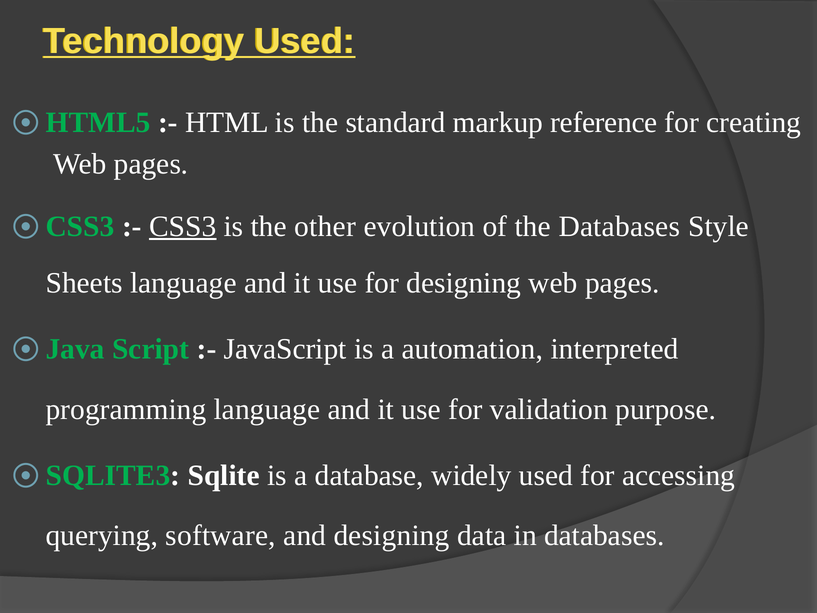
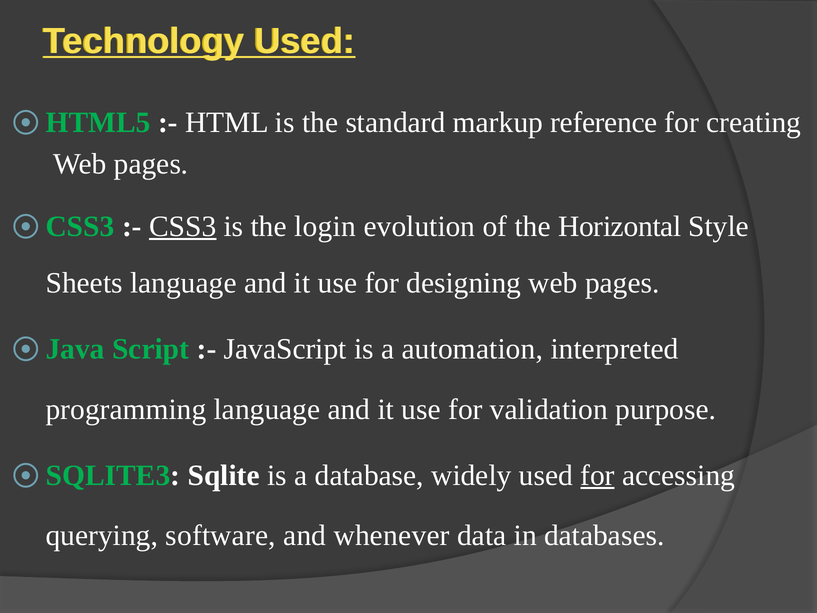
other: other -> login (325, 226)
the Databases: Databases -> Horizontal (620, 226)
for underline: none -> present (598, 475)
and designing: designing -> whenever (392, 535)
